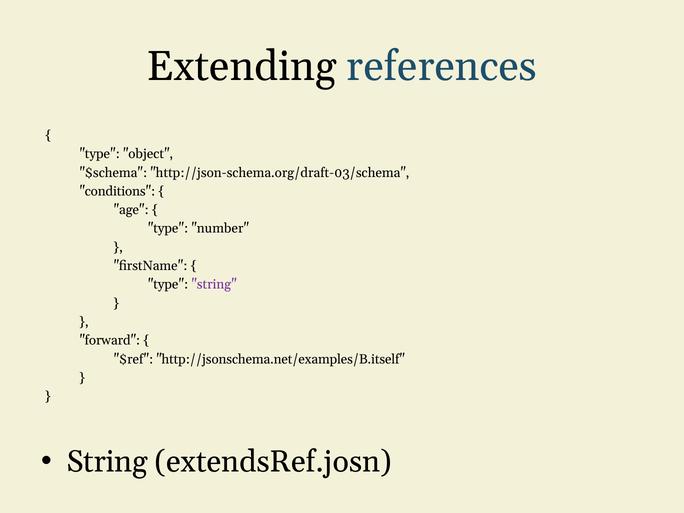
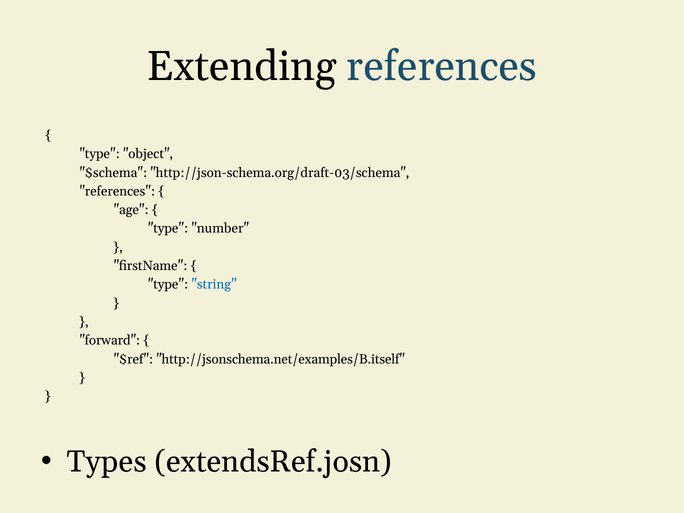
conditions: conditions -> references (117, 191)
string colour: purple -> blue (214, 285)
String: String -> Types (107, 462)
